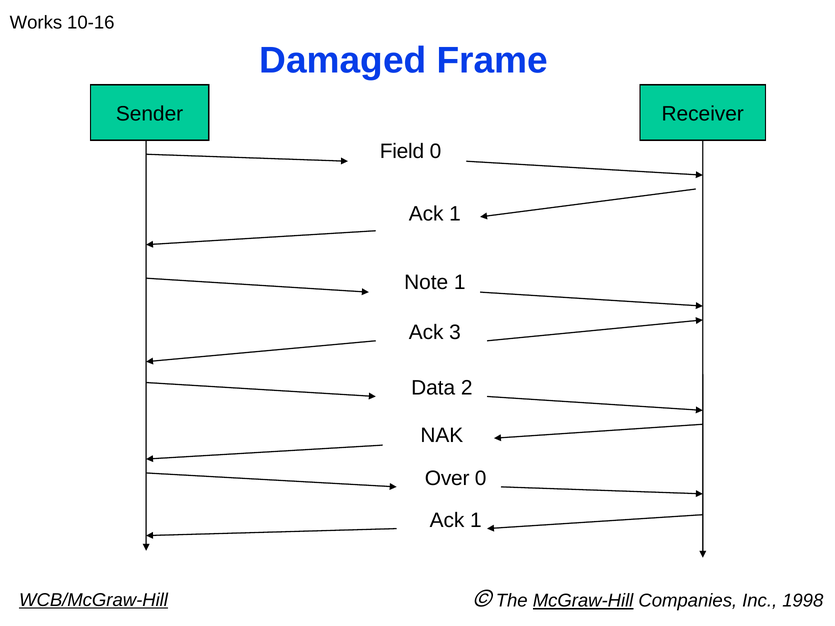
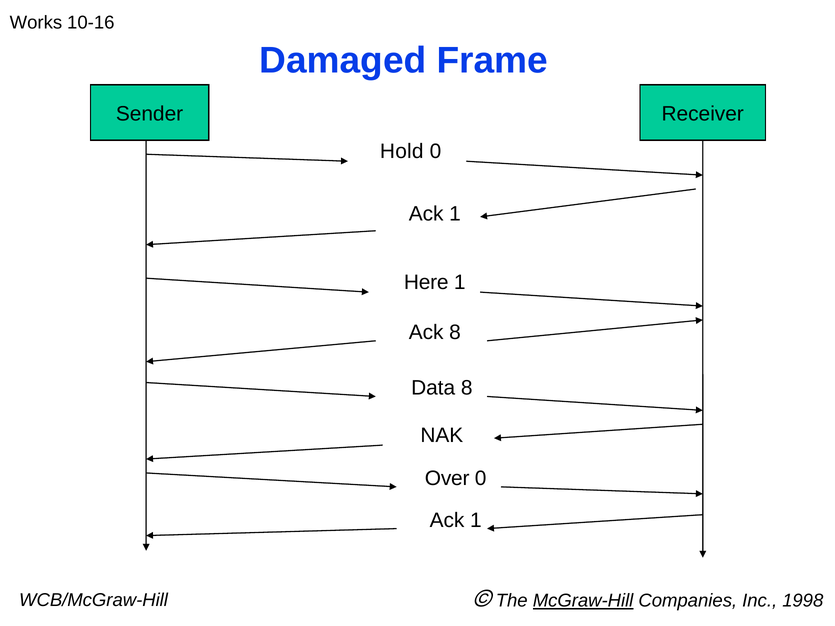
Field: Field -> Hold (402, 152)
Note: Note -> Here (426, 282)
Ack 3: 3 -> 8 (455, 333)
Data 2: 2 -> 8 (467, 388)
WCB/McGraw-Hill underline: present -> none (94, 600)
